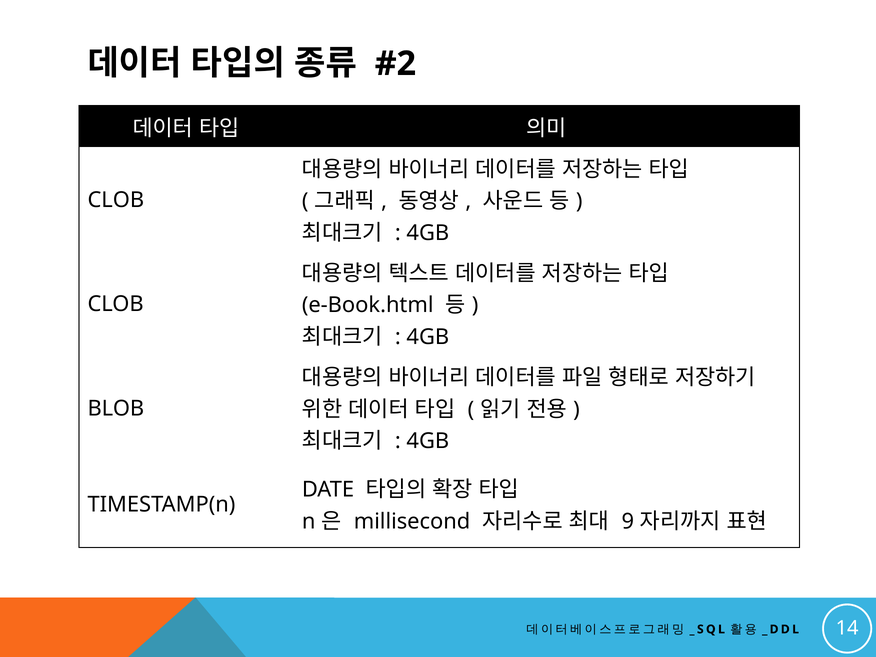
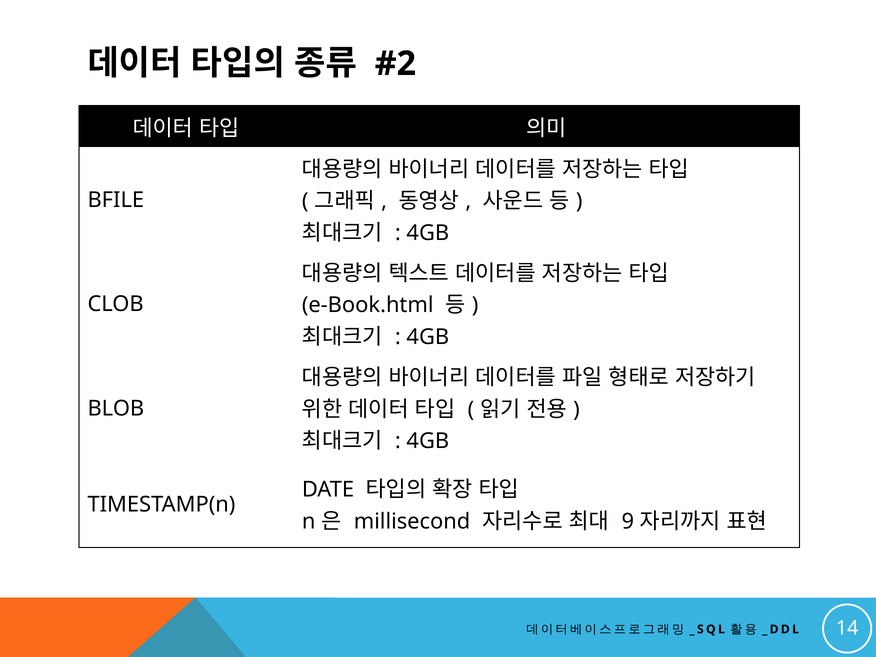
CLOB: CLOB -> BFILE (116, 200)
